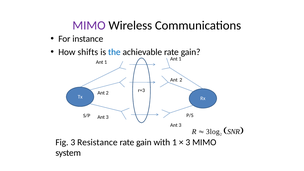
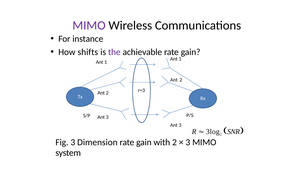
the colour: blue -> purple (114, 52)
Resistance: Resistance -> Dimension (97, 142)
with 1: 1 -> 2 (174, 142)
